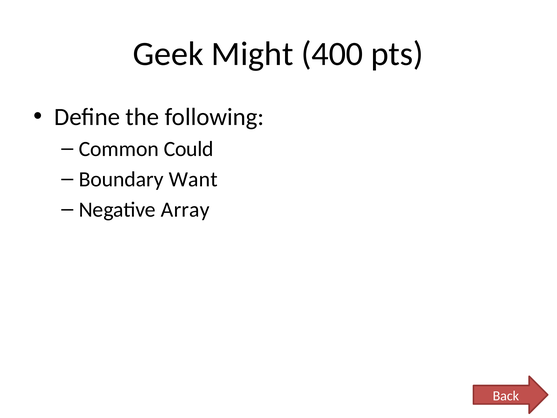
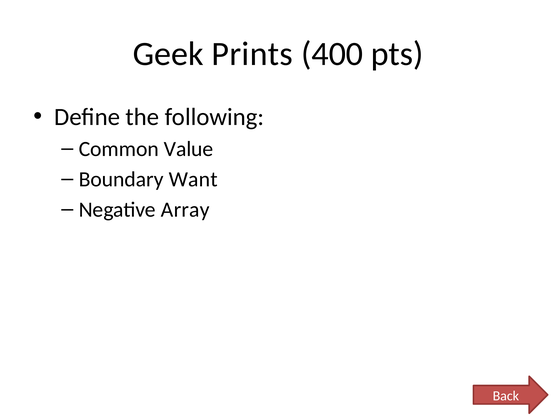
Might: Might -> Prints (252, 54)
Could: Could -> Value (189, 149)
